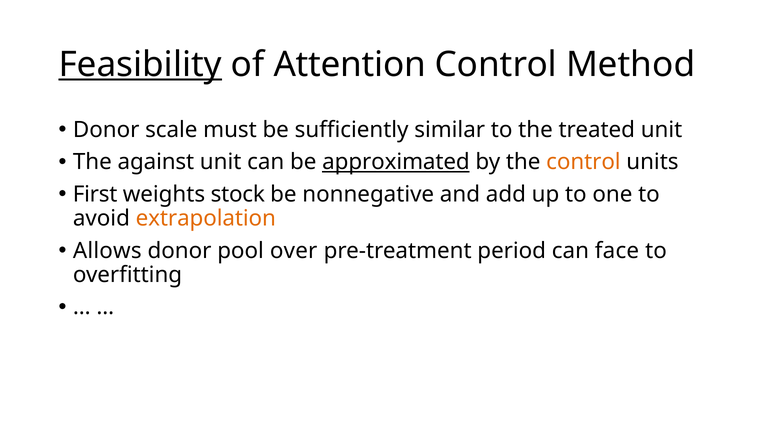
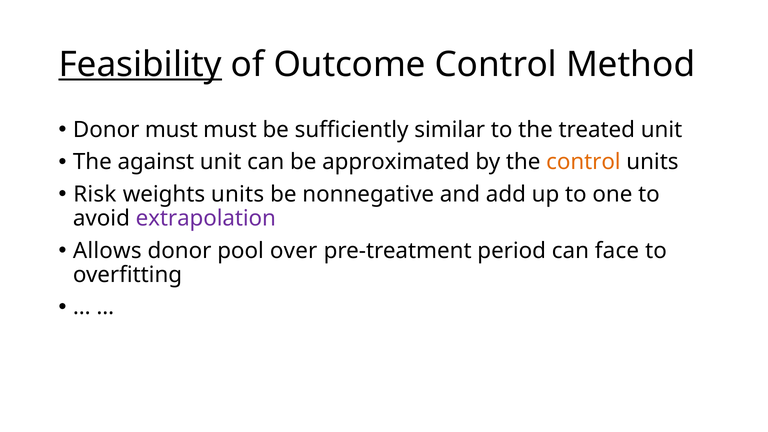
Attention: Attention -> Outcome (350, 65)
Donor scale: scale -> must (171, 130)
approximated underline: present -> none (396, 162)
First: First -> Risk (95, 194)
weights stock: stock -> units (238, 194)
extrapolation colour: orange -> purple (206, 218)
